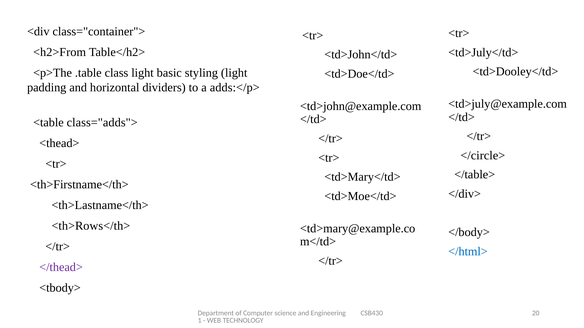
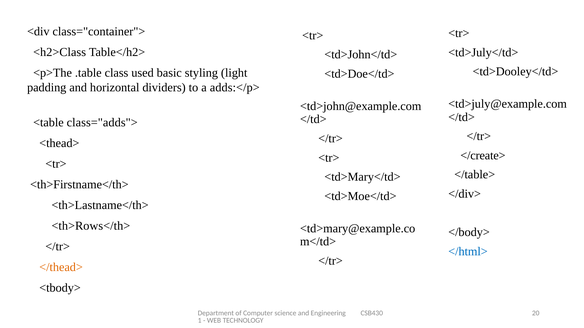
<h2>From: <h2>From -> <h2>Class (60, 52)
class light: light -> used (143, 73)
</circle>: </circle> -> </create> (483, 156)
</thead> colour: purple -> orange (61, 268)
